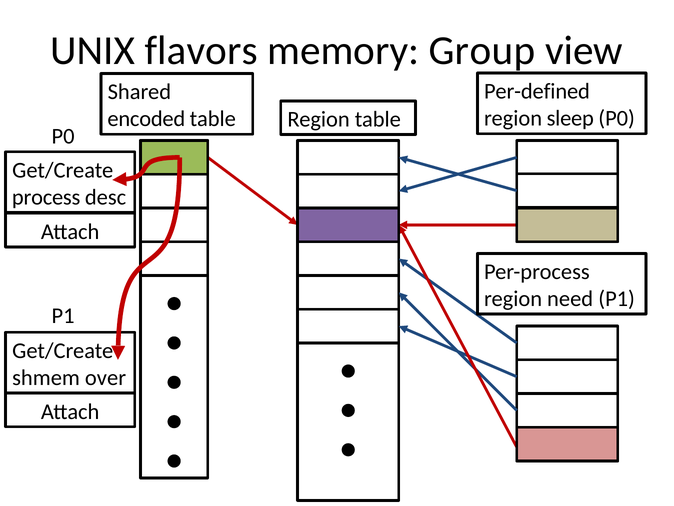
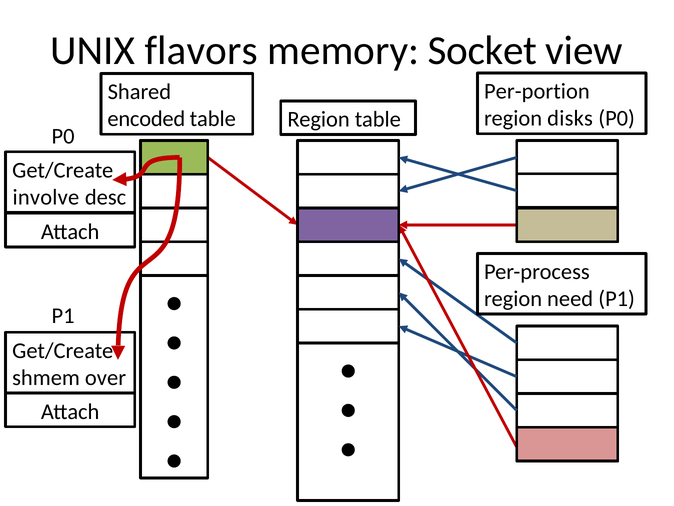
Group: Group -> Socket (482, 51)
Per-defined: Per-defined -> Per-portion (537, 91)
sleep: sleep -> disks (570, 118)
process: process -> involve (46, 197)
